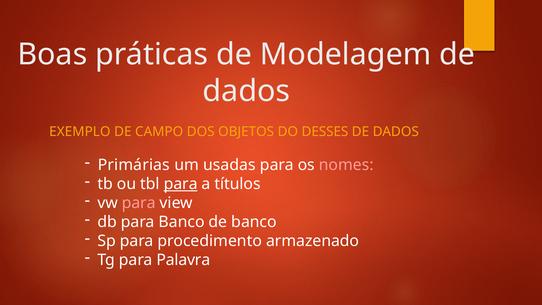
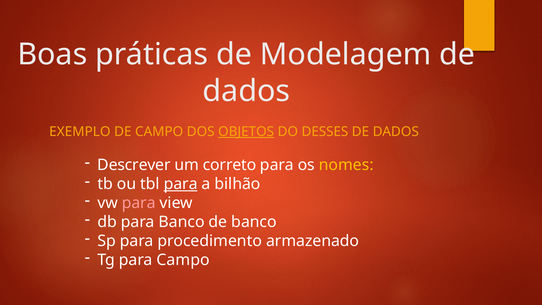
OBJETOS underline: none -> present (246, 132)
Primárias: Primárias -> Descrever (134, 165)
usadas: usadas -> correto (230, 165)
nomes colour: pink -> yellow (346, 165)
títulos: títulos -> bilhão (238, 184)
para Palavra: Palavra -> Campo (183, 260)
